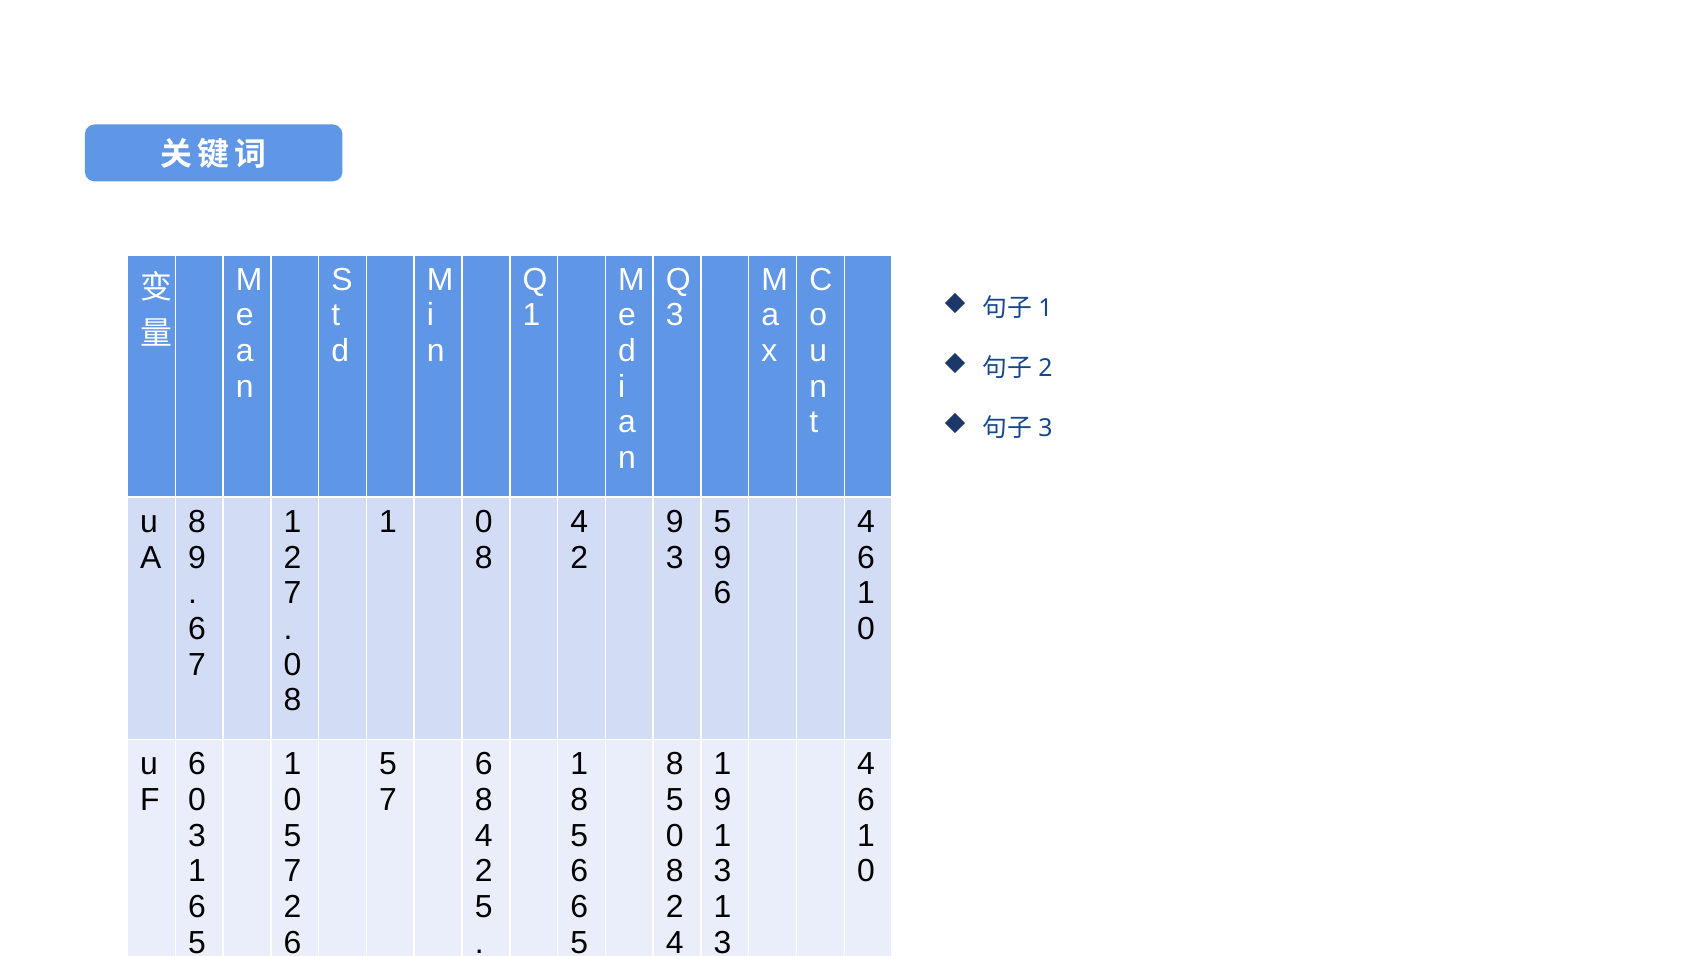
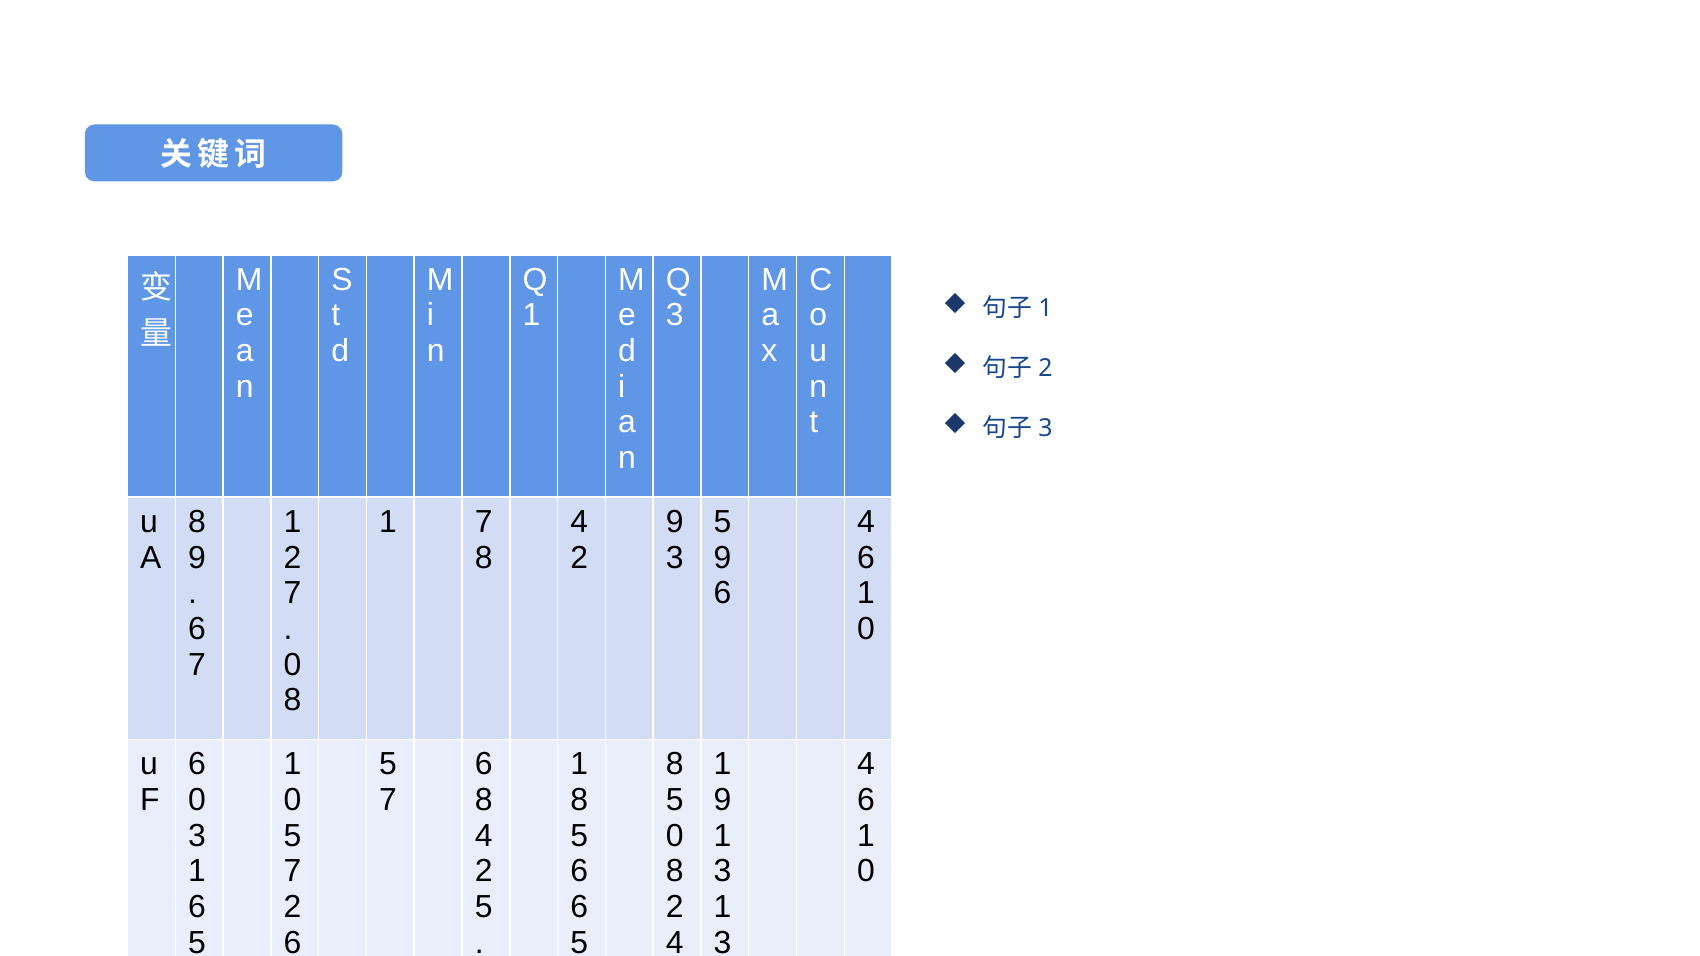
0: 0 -> 7 (484, 522)
